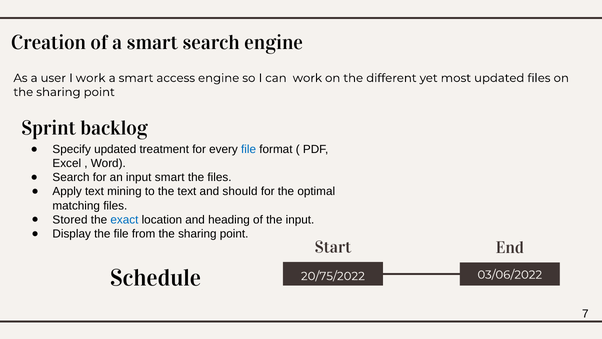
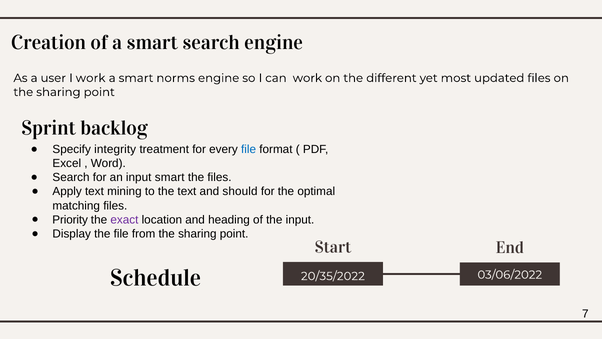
access: access -> norms (176, 78)
Specify updated: updated -> integrity (115, 149)
Stored: Stored -> Priority (70, 219)
exact colour: blue -> purple (124, 219)
20/75/2022: 20/75/2022 -> 20/35/2022 (333, 276)
